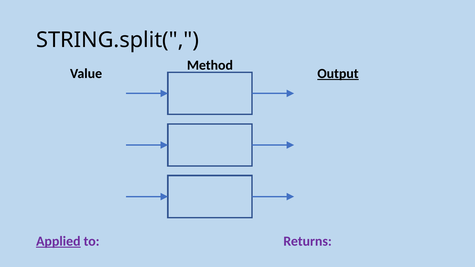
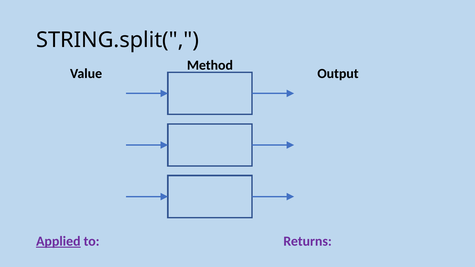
Output underline: present -> none (338, 74)
